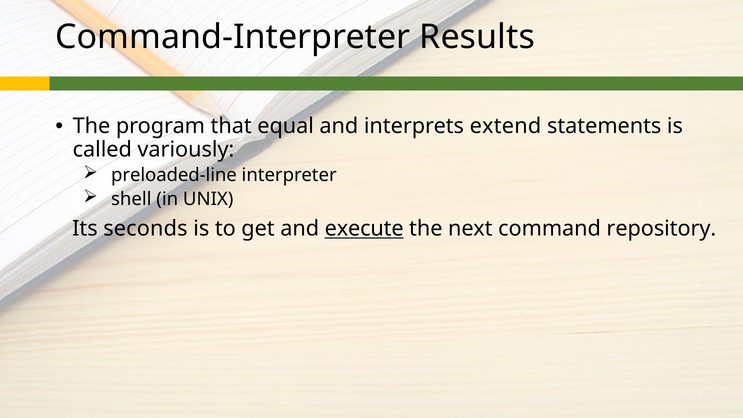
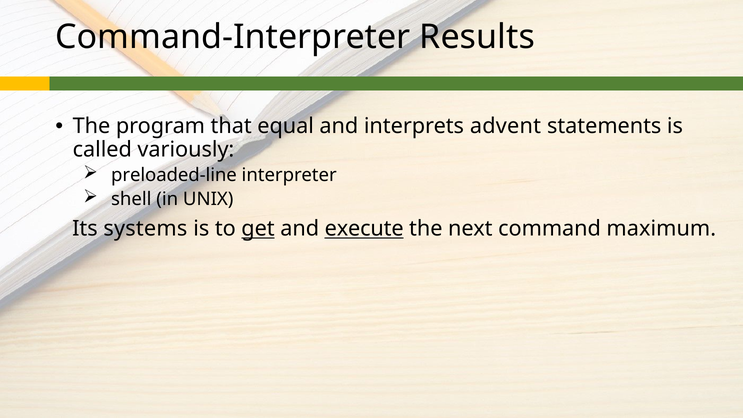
extend: extend -> advent (505, 126)
seconds: seconds -> systems (145, 229)
get underline: none -> present (258, 229)
repository: repository -> maximum (661, 229)
